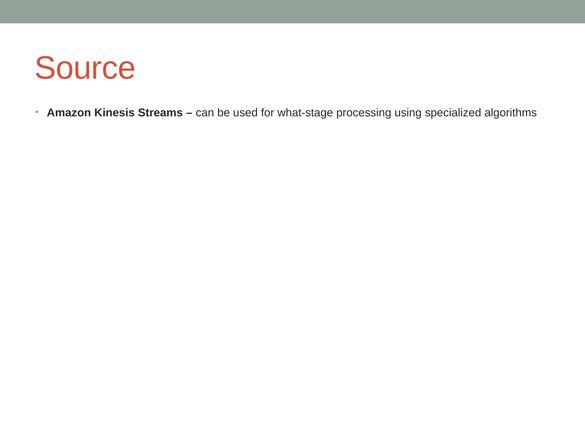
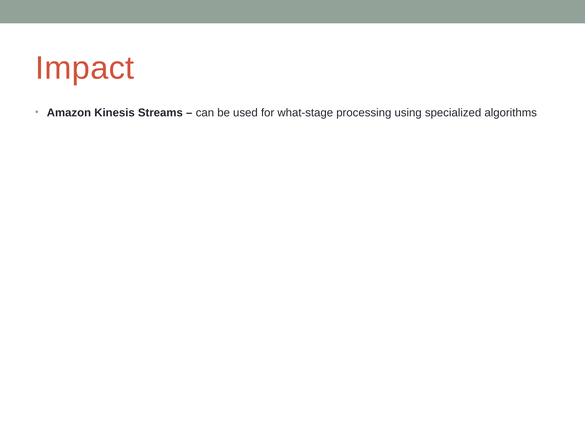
Source: Source -> Impact (85, 68)
